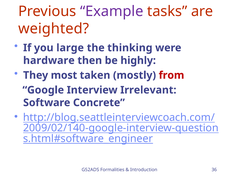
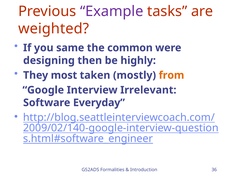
large: large -> same (70, 48)
thinking: thinking -> common (130, 48)
hardware: hardware -> designing (49, 60)
from colour: red -> orange (171, 75)
Concrete: Concrete -> Everyday (99, 103)
